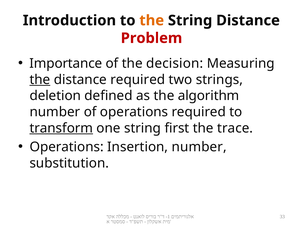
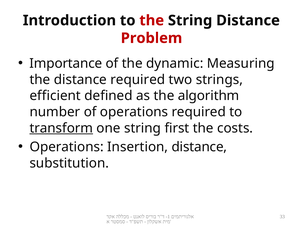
the colour: orange -> red (152, 20)
decision: decision -> dynamic (175, 64)
the underline: present -> none (40, 80)
deletion: deletion -> efficient (55, 96)
trace: trace -> costs (235, 128)
Insertion number: number -> distance (199, 147)
